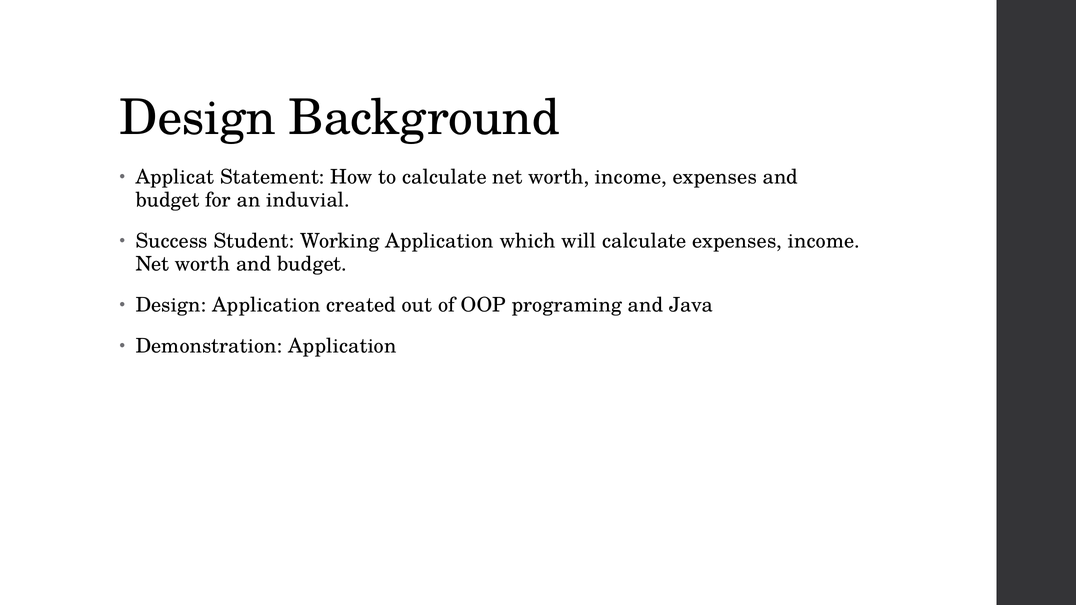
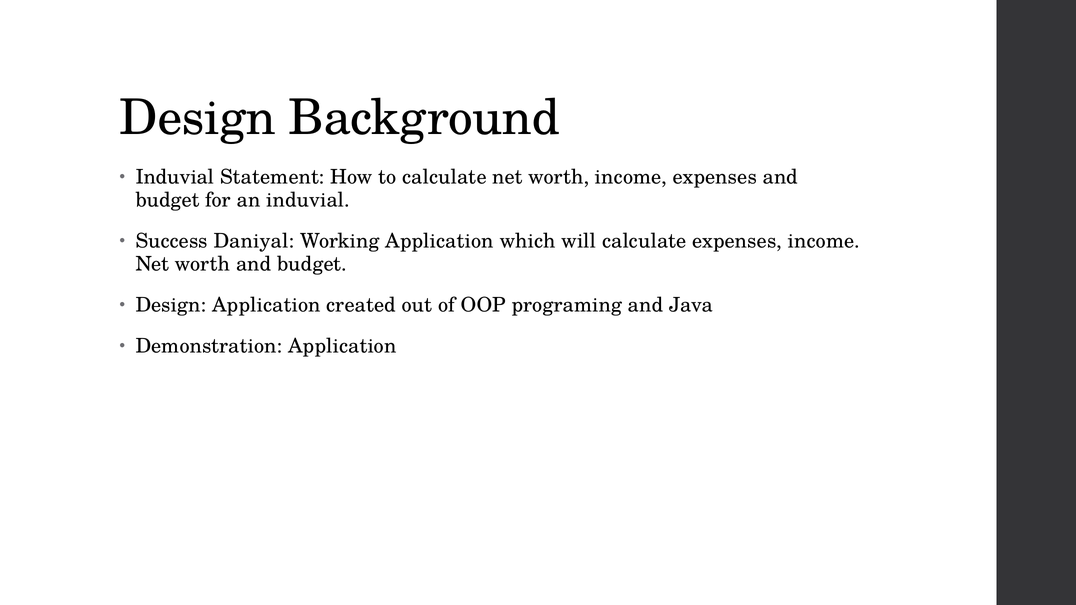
Applicat: Applicat -> Induvial (175, 177)
Student: Student -> Daniyal (254, 241)
